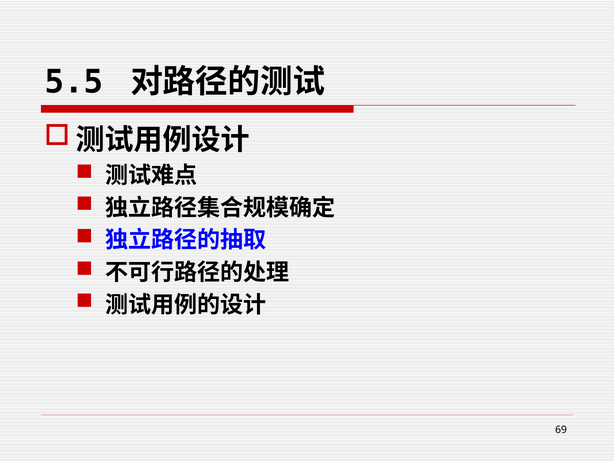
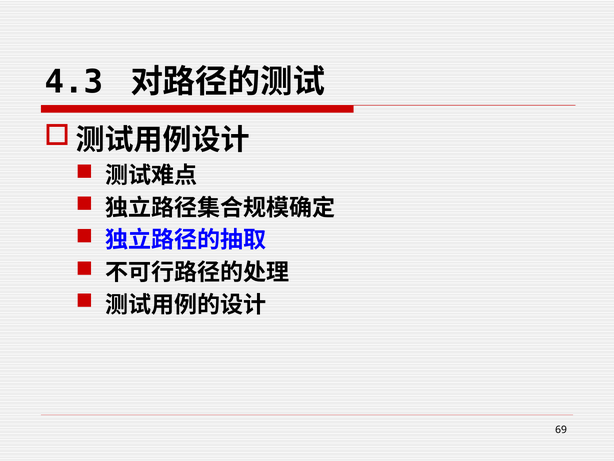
5.5: 5.5 -> 4.3 (74, 82)
